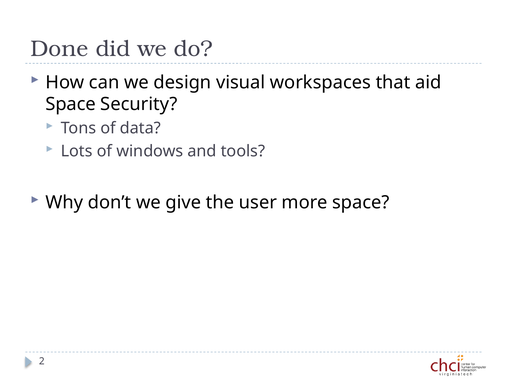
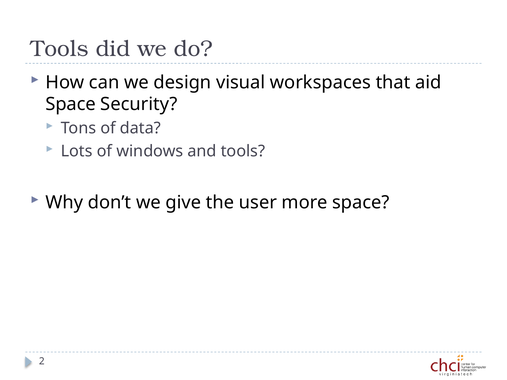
Done: Done -> Tools (59, 49)
